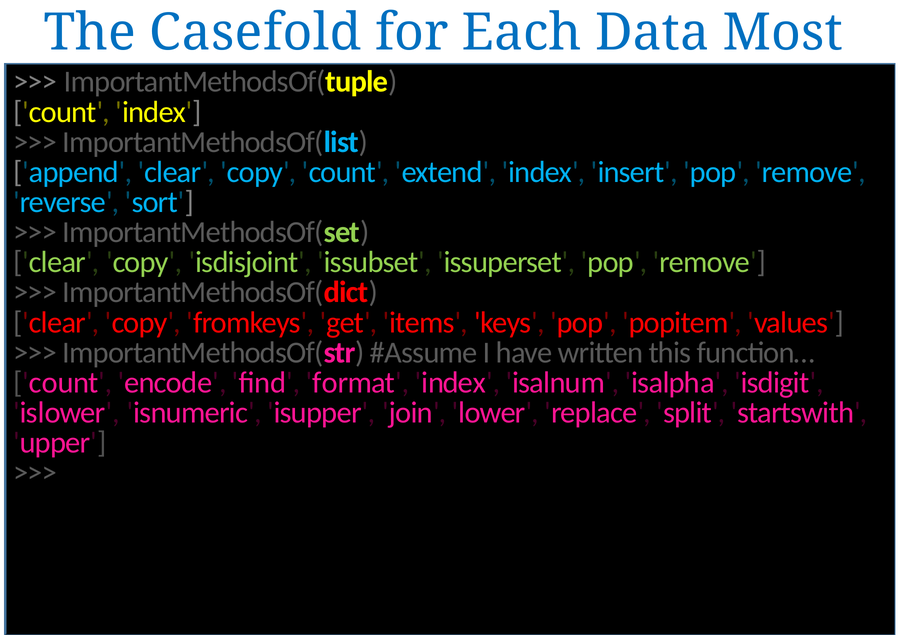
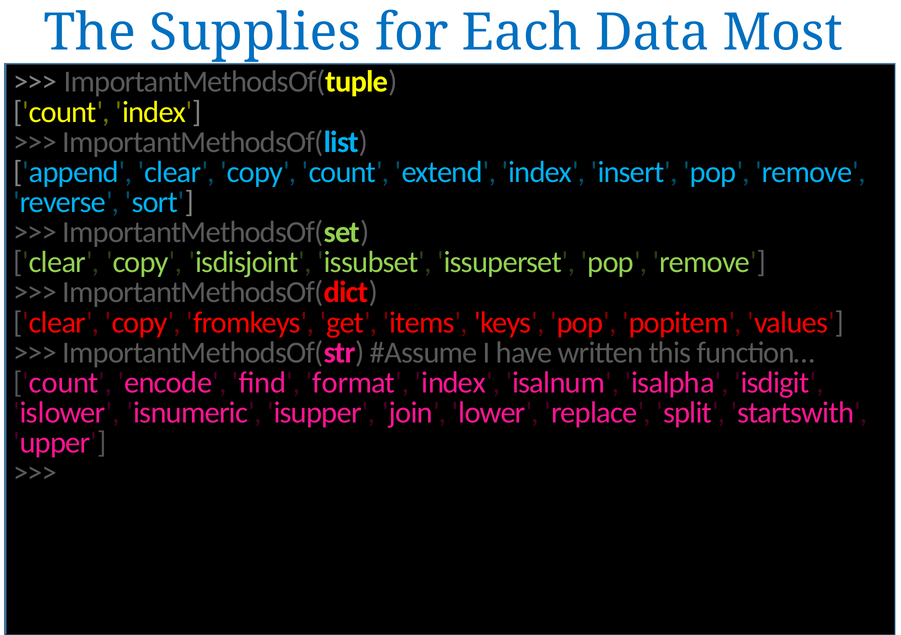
Casefold: Casefold -> Supplies (255, 32)
